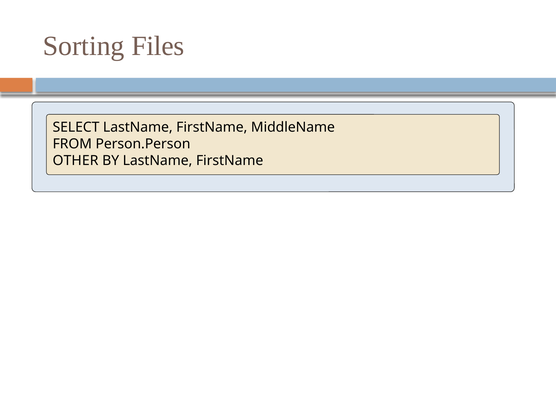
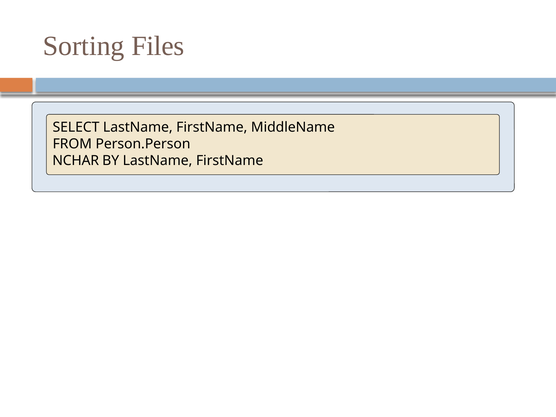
OTHER: OTHER -> NCHAR (76, 161)
